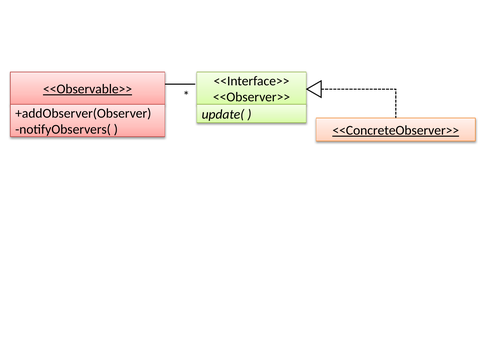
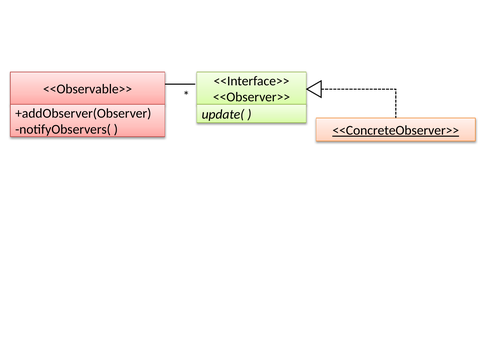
<<Observable>> underline: present -> none (88, 89)
